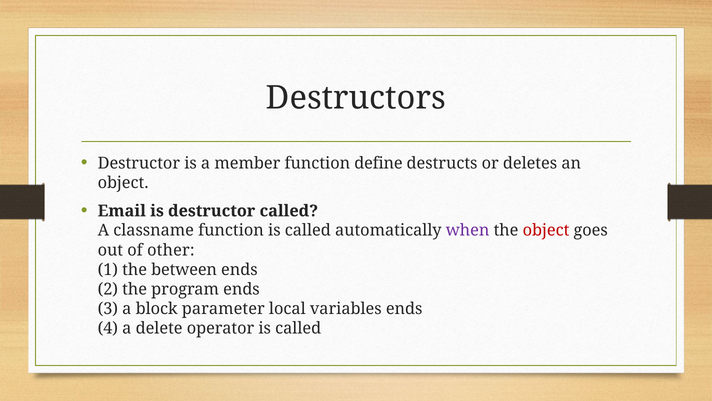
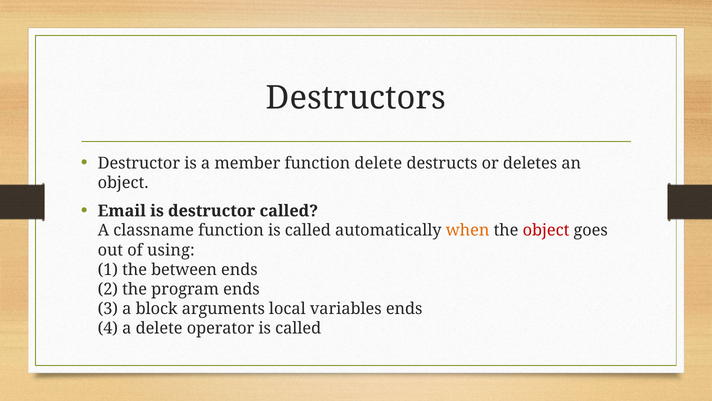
function define: define -> delete (378, 163)
when colour: purple -> orange (468, 230)
other: other -> using (171, 250)
parameter: parameter -> arguments (223, 309)
